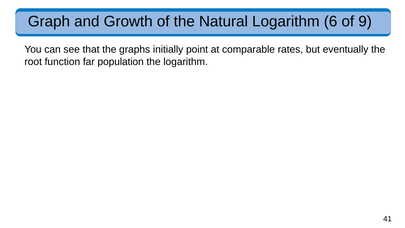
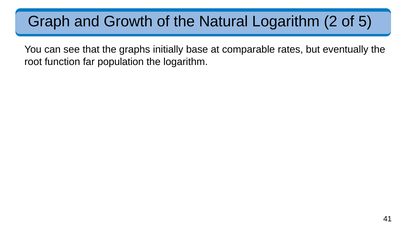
6: 6 -> 2 (331, 21)
9: 9 -> 5 (365, 21)
point: point -> base (197, 50)
